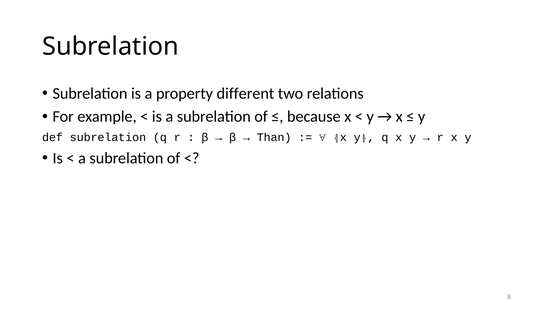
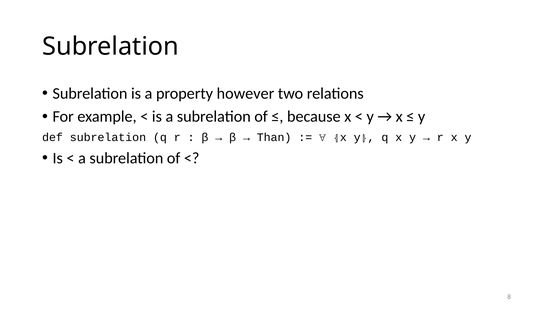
different: different -> however (245, 93)
